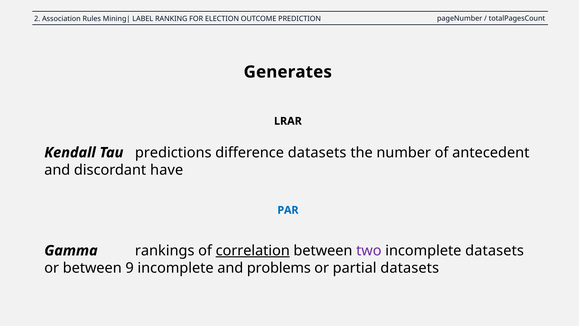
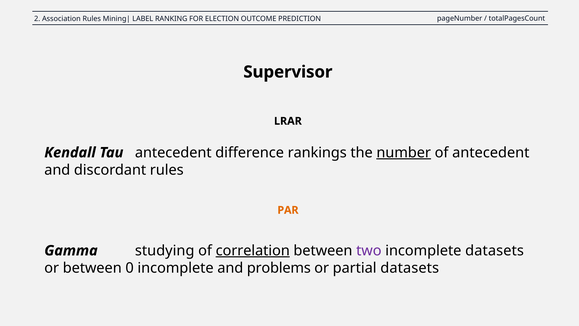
Generates: Generates -> Supervisor (288, 72)
Tau predictions: predictions -> antecedent (173, 152)
difference datasets: datasets -> rankings (317, 152)
number underline: none -> present (404, 152)
discordant have: have -> rules (167, 170)
PAR colour: blue -> orange (288, 210)
rankings: rankings -> studying (165, 250)
9: 9 -> 0 (130, 268)
